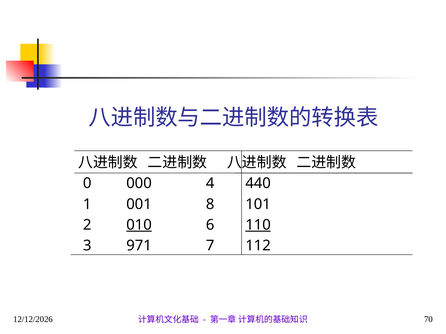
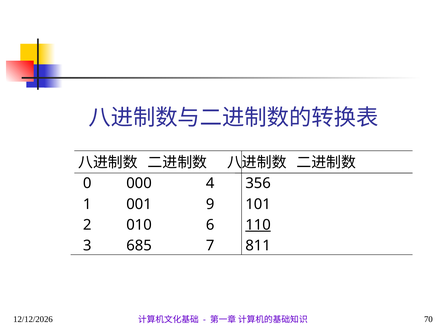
440: 440 -> 356 (258, 184)
8: 8 -> 9 (210, 204)
010 underline: present -> none (139, 225)
971: 971 -> 685 (139, 246)
112: 112 -> 811 (258, 246)
